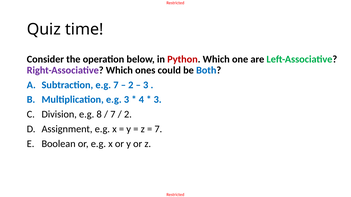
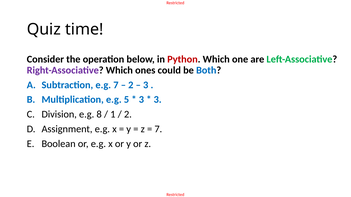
e.g 3: 3 -> 5 (126, 100)
4: 4 -> 3 (141, 100)
7: 7 -> 1 (113, 115)
